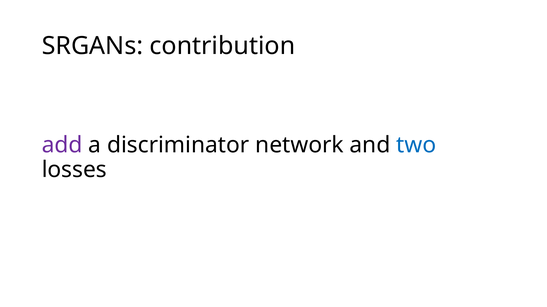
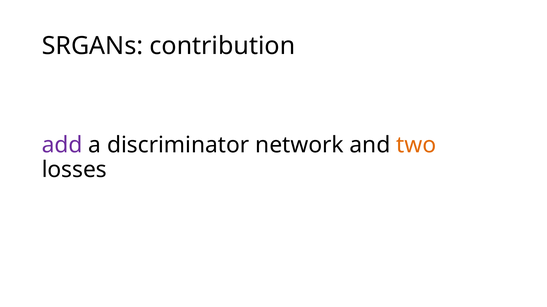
two colour: blue -> orange (416, 145)
